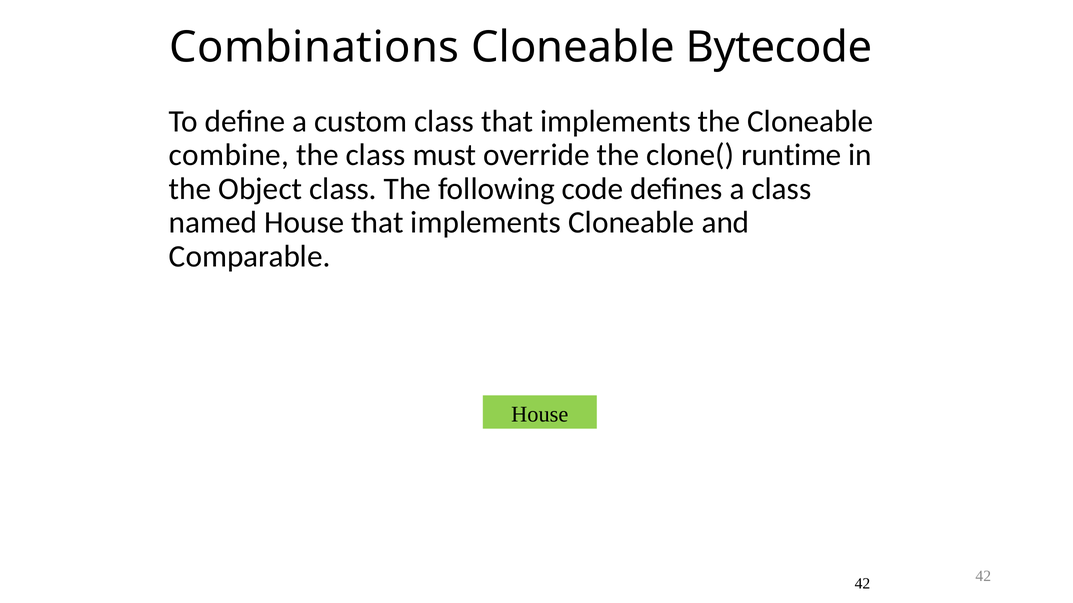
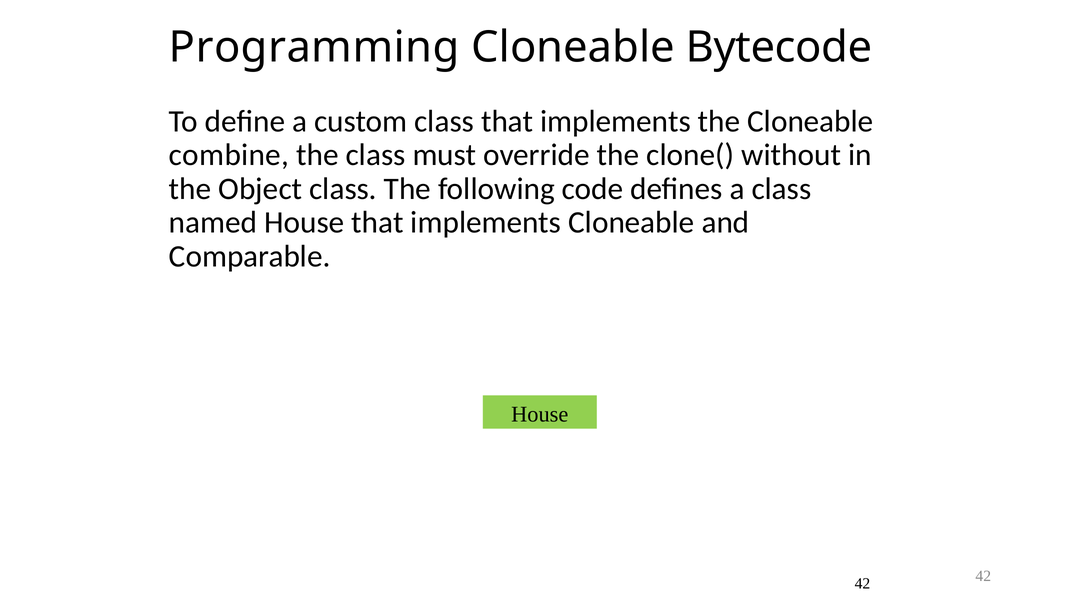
Combinations: Combinations -> Programming (314, 47)
runtime: runtime -> without (791, 155)
